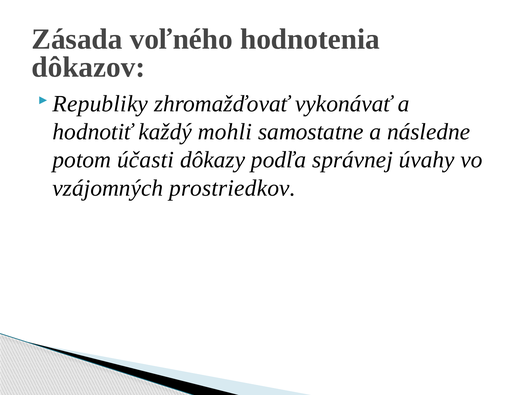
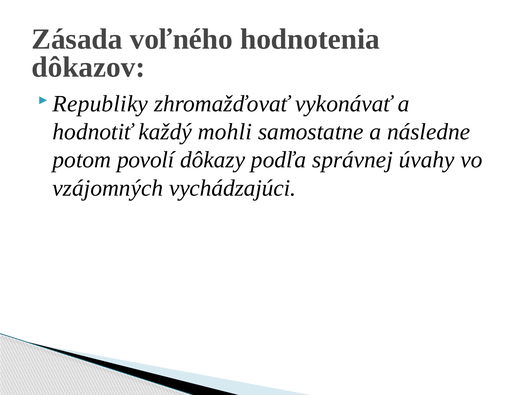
účasti: účasti -> povolí (146, 160)
prostriedkov: prostriedkov -> vychádzajúci (233, 188)
